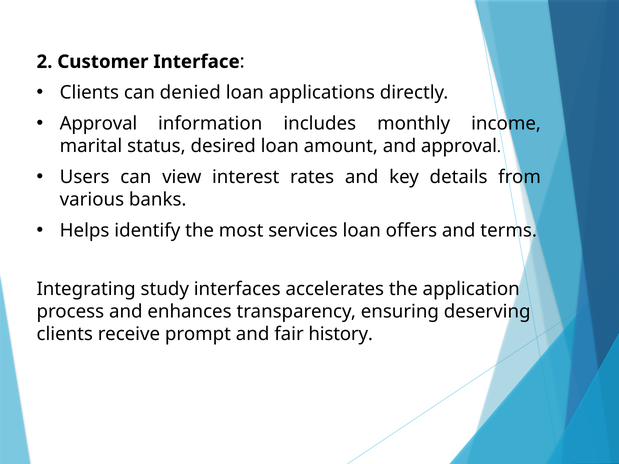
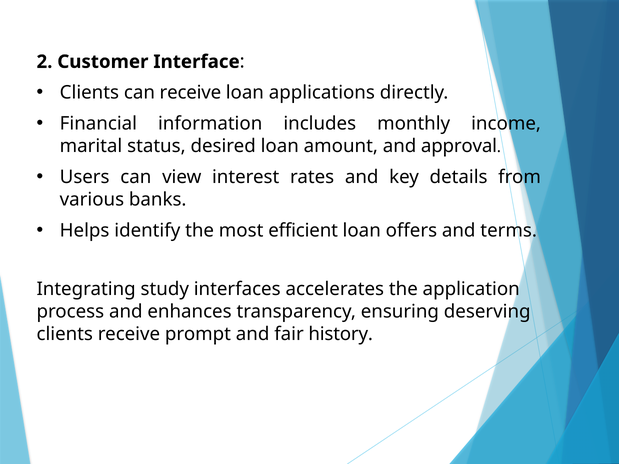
can denied: denied -> receive (190, 93)
Approval: Approval -> Financial (98, 124)
services: services -> efficient (303, 231)
